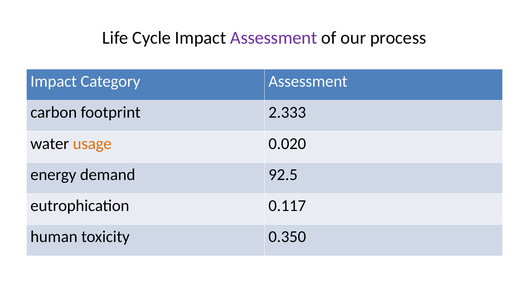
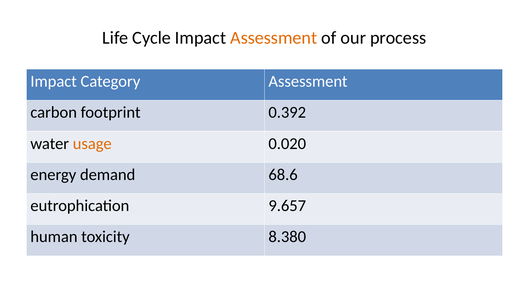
Assessment colour: purple -> orange (274, 38)
2.333: 2.333 -> 0.392 (287, 112)
92.5: 92.5 -> 68.6 (283, 174)
0.117: 0.117 -> 9.657 (287, 206)
0.350: 0.350 -> 8.380 (287, 237)
